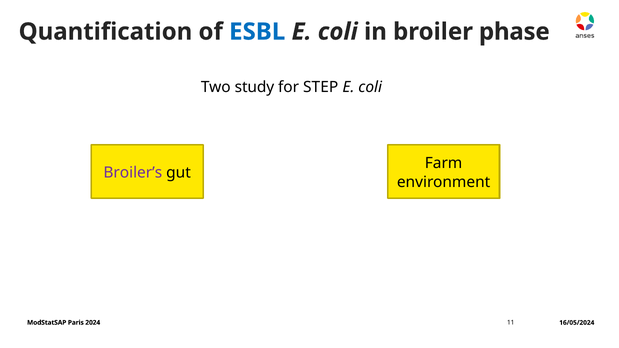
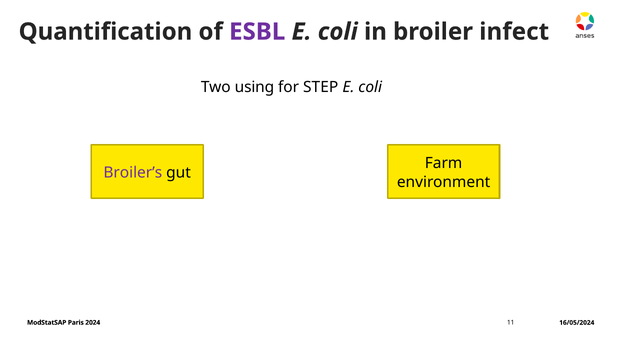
ESBL colour: blue -> purple (257, 32)
phase: phase -> infect (514, 32)
study: study -> using (254, 87)
